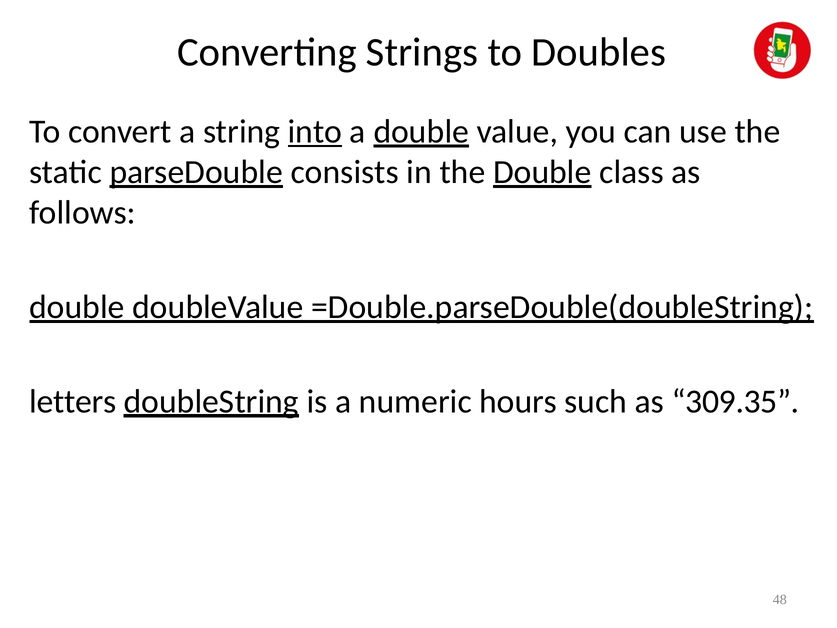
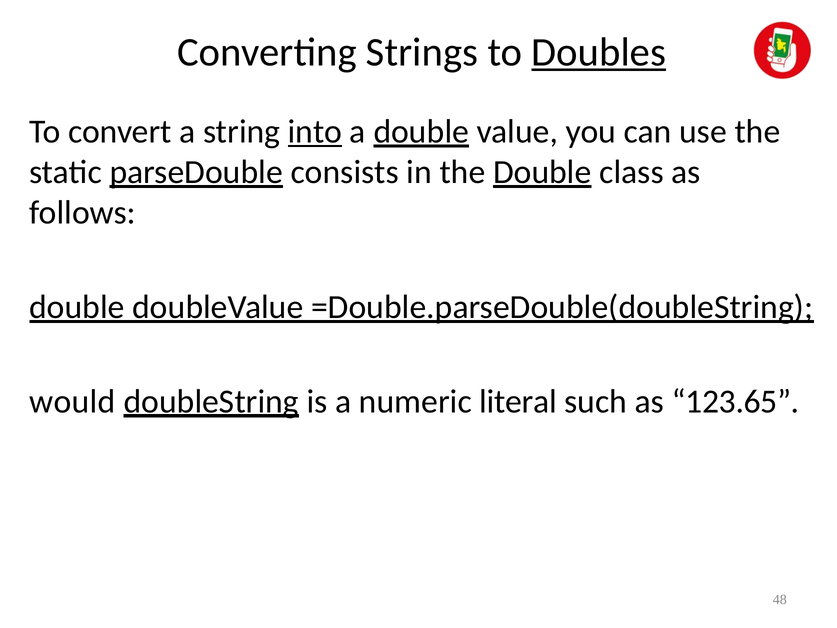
Doubles underline: none -> present (599, 52)
letters: letters -> would (72, 401)
hours: hours -> literal (518, 401)
309.35: 309.35 -> 123.65 (735, 401)
